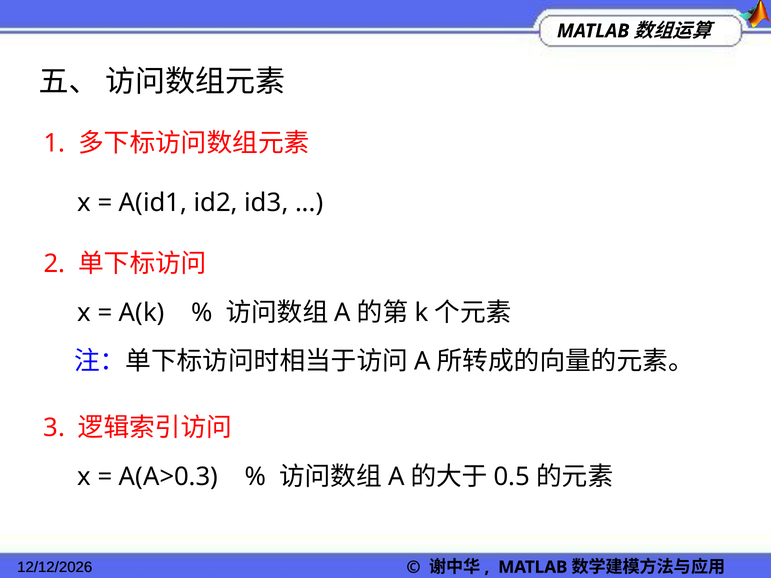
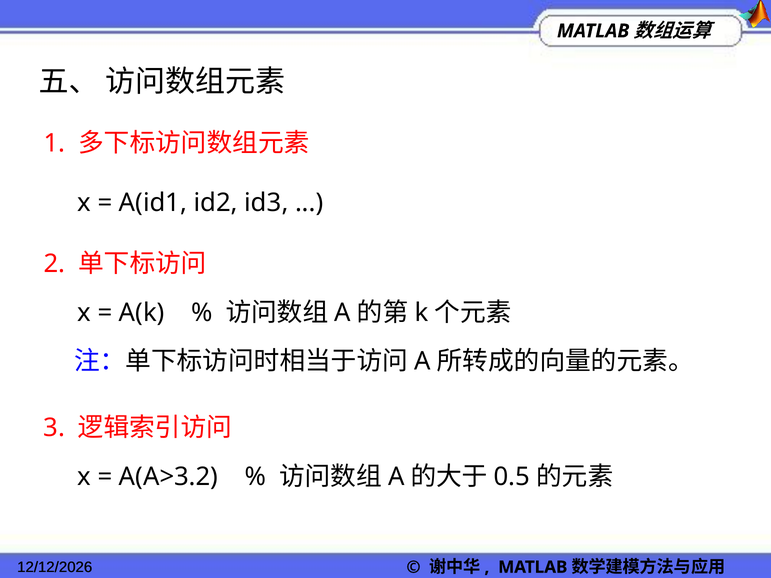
A(A>0.3: A(A>0.3 -> A(A>3.2 (169, 477)
